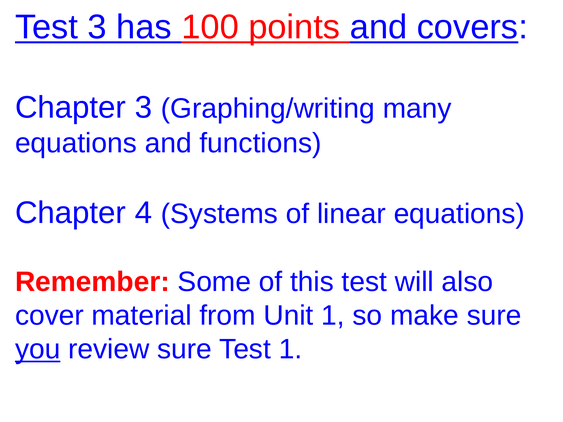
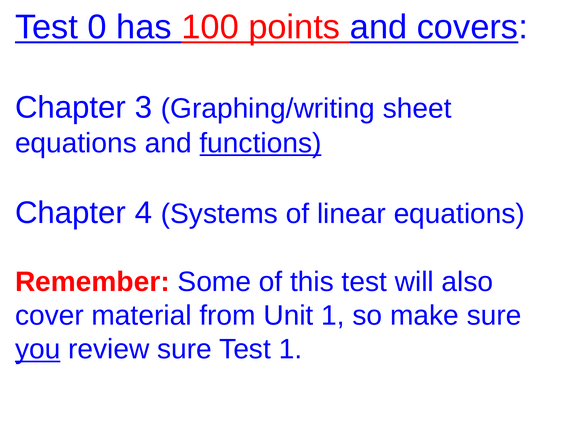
Test 3: 3 -> 0 (97, 27)
many: many -> sheet (417, 109)
functions underline: none -> present (260, 143)
